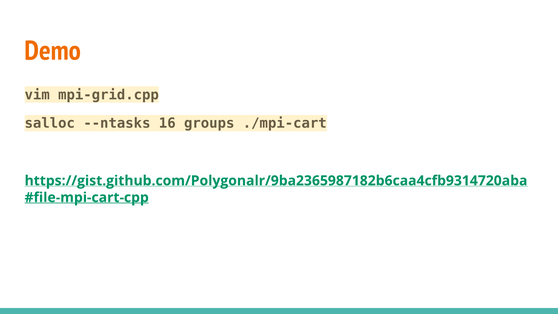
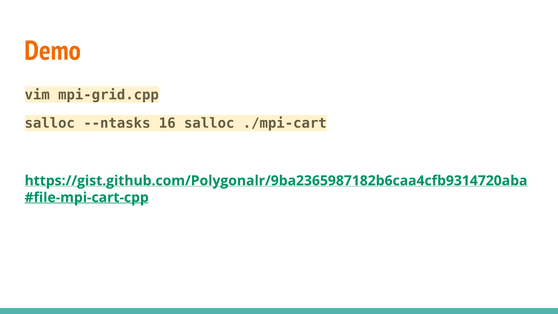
16 groups: groups -> salloc (209, 123)
